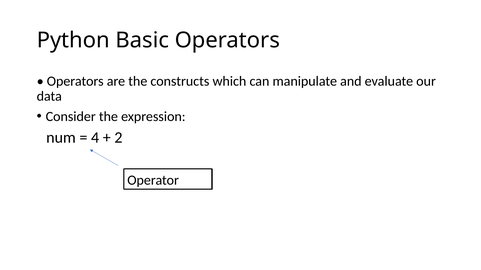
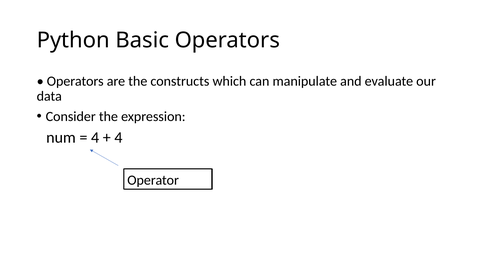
2: 2 -> 4 (118, 138)
